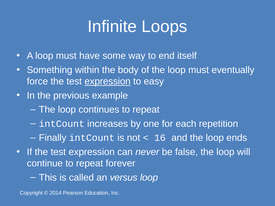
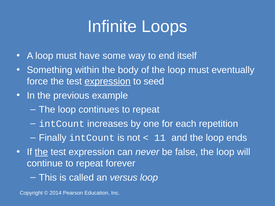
easy: easy -> seed (154, 81)
16: 16 -> 11 (160, 138)
the underline: none -> present (41, 152)
